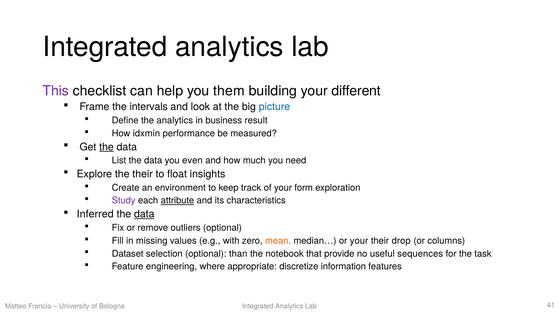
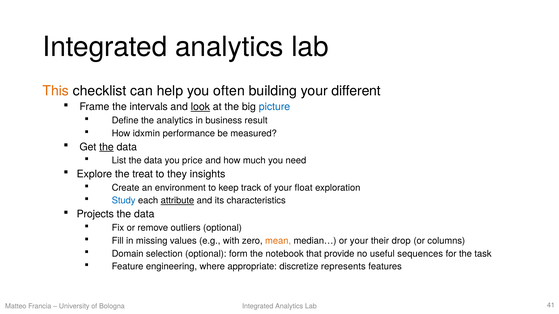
This colour: purple -> orange (56, 91)
them: them -> often (229, 91)
look underline: none -> present (200, 107)
even: even -> price (192, 161)
the their: their -> treat (143, 174)
float: float -> they (177, 174)
form: form -> float (304, 188)
Study colour: purple -> blue (124, 201)
Inferred: Inferred -> Projects (95, 214)
data underline: present -> none (144, 214)
Dataset: Dataset -> Domain (128, 254)
than: than -> form (238, 254)
information: information -> represents (343, 267)
